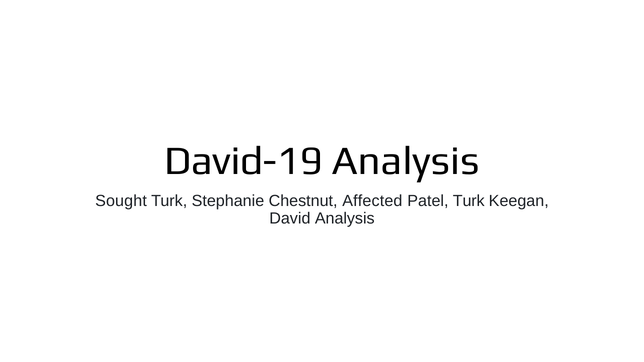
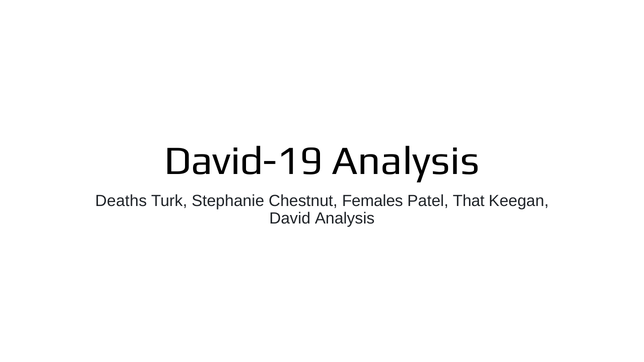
Sought: Sought -> Deaths (121, 201)
Affected: Affected -> Females (373, 201)
Patel Turk: Turk -> That (469, 201)
